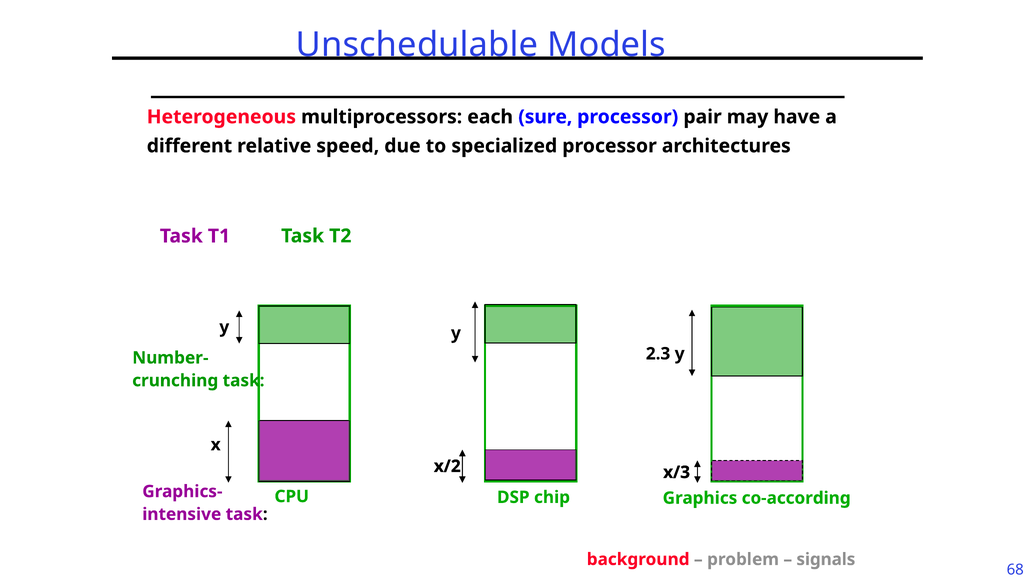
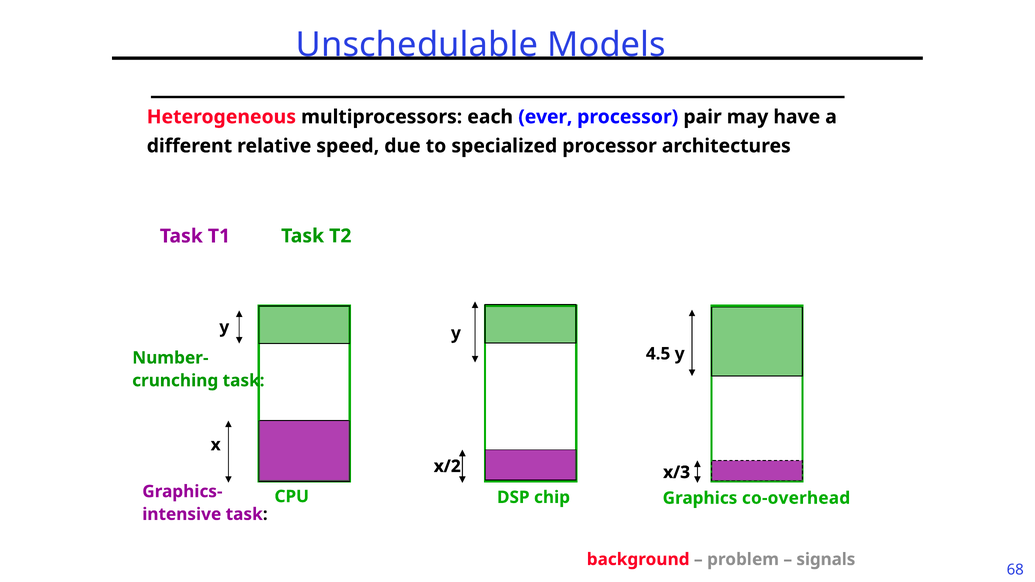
sure: sure -> ever (545, 117)
2.3: 2.3 -> 4.5 (658, 354)
co-according: co-according -> co-overhead (796, 498)
